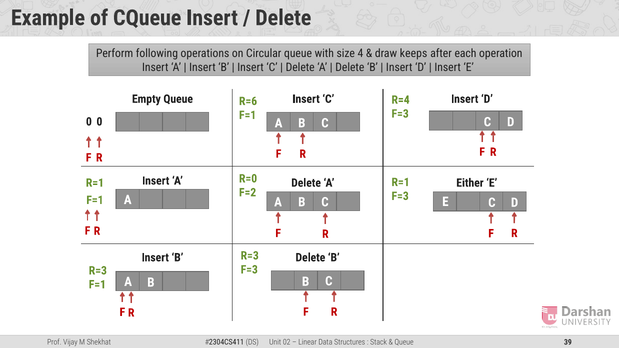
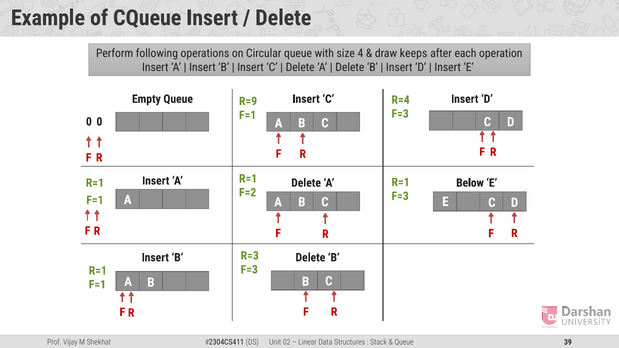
R=6: R=6 -> R=9 (248, 101)
R=0: R=0 -> R=1 (248, 179)
Either: Either -> Below (470, 183)
R=3: R=3 -> R=1 (98, 271)
